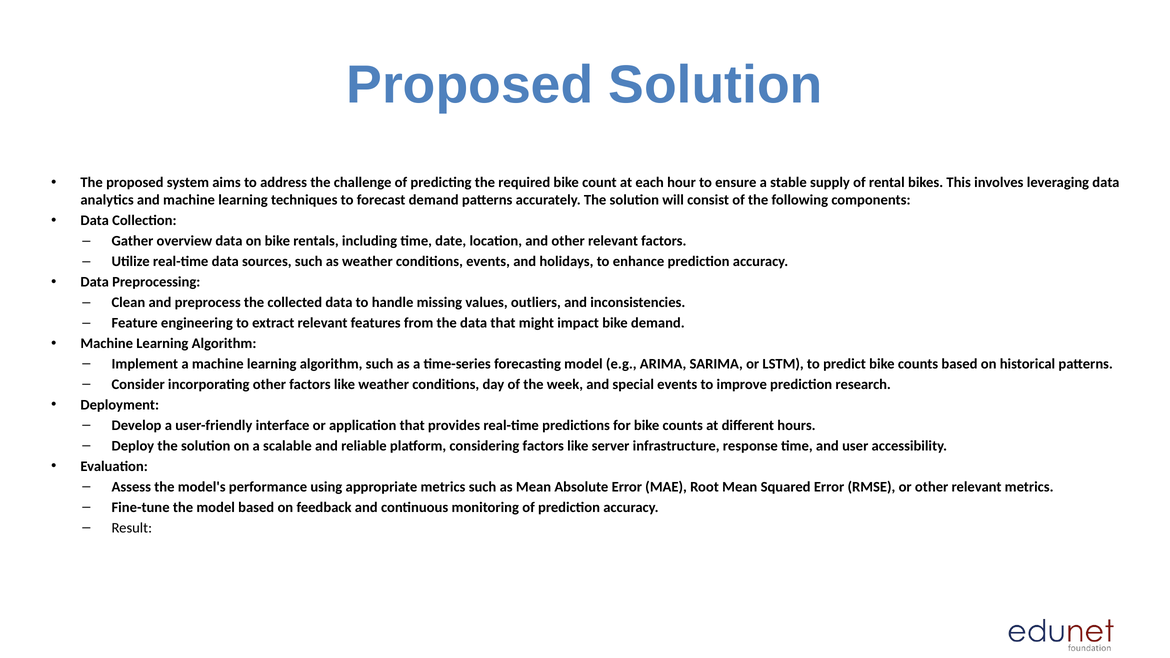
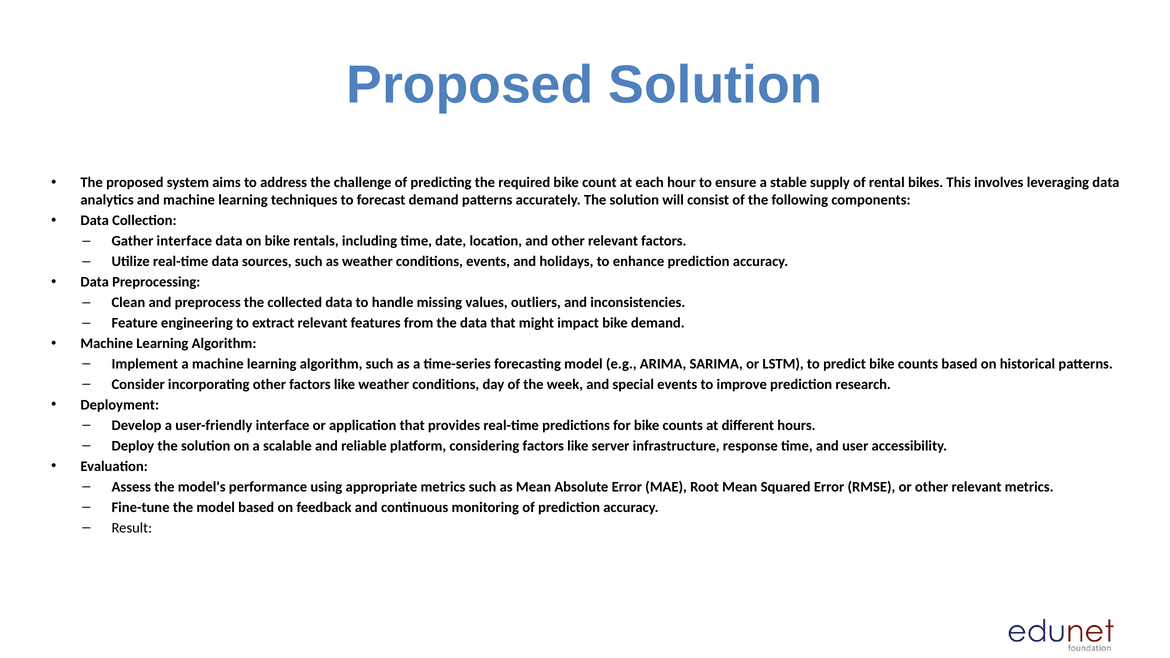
Gather overview: overview -> interface (184, 241)
